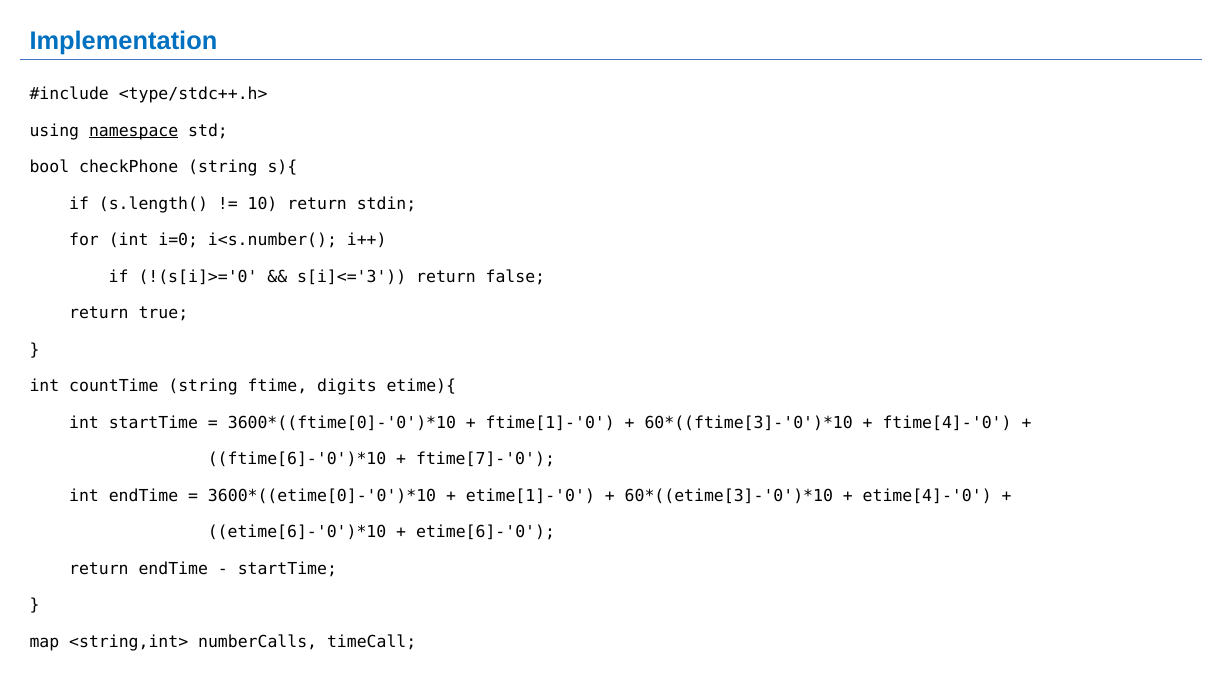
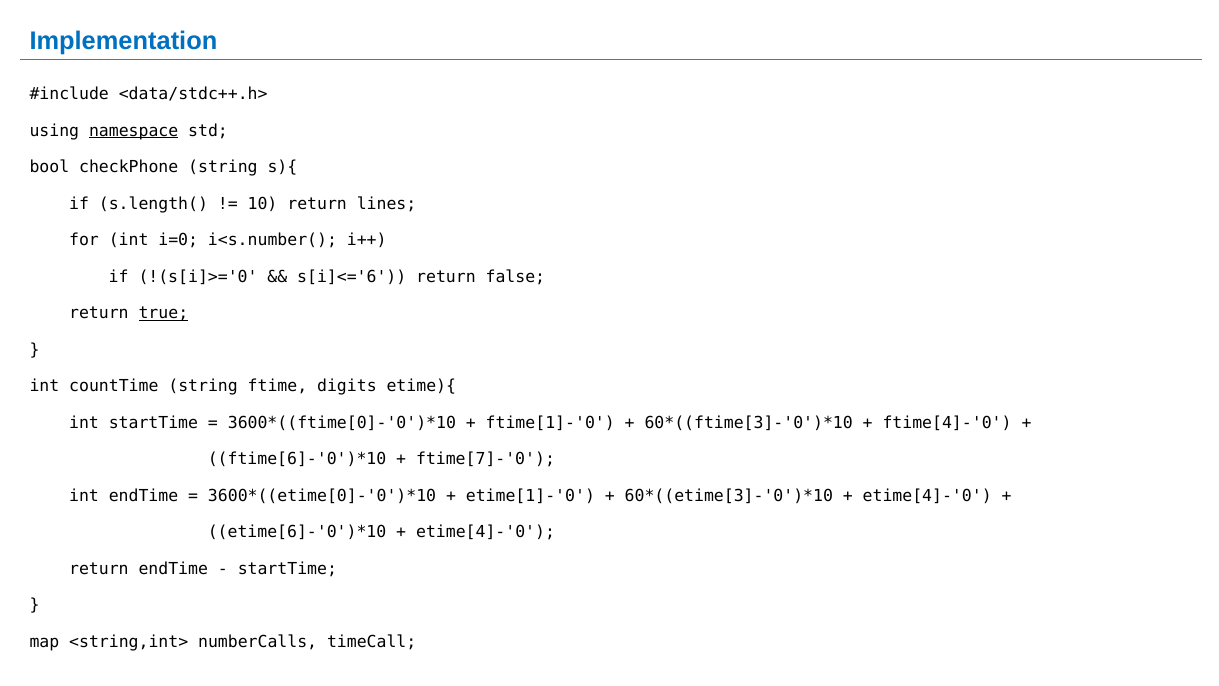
<type/stdc++.h>: <type/stdc++.h> -> <data/stdc++.h> (193, 94)
stdin: stdin -> lines (387, 204)
s[i]<='3: s[i]<='3 -> s[i]<='6 (352, 277)
true underline: none -> present (163, 313)
etime[6]-'0: etime[6]-'0 -> etime[4]-'0 (486, 532)
